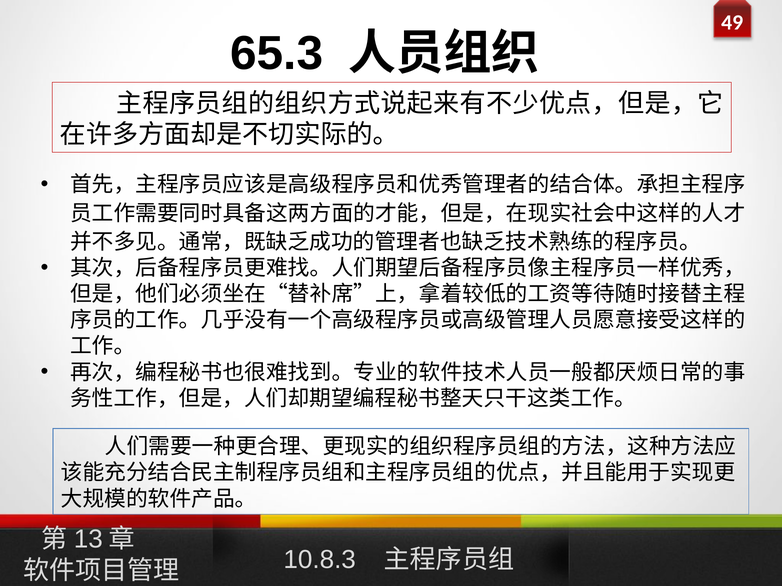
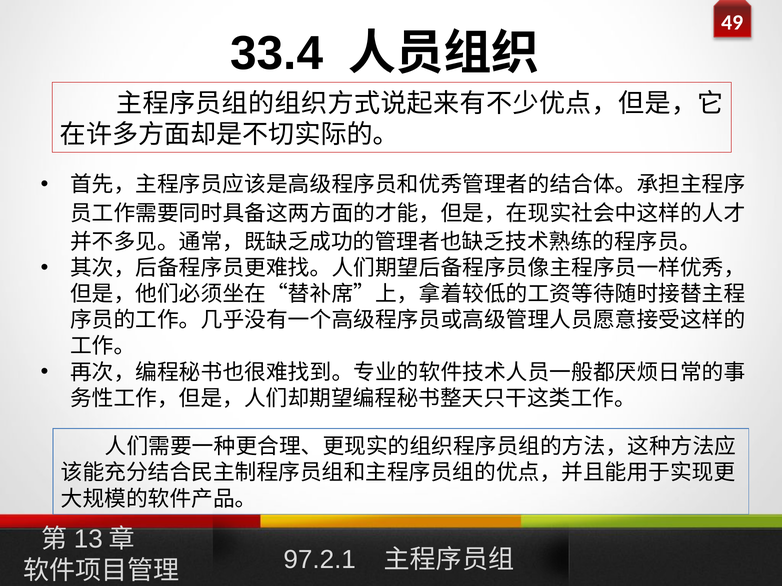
65.3: 65.3 -> 33.4 (277, 54)
10.8.3: 10.8.3 -> 97.2.1 (320, 560)
